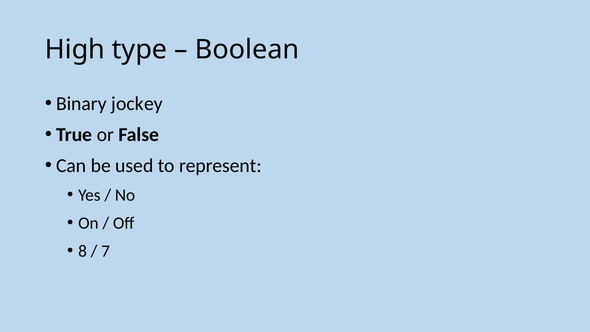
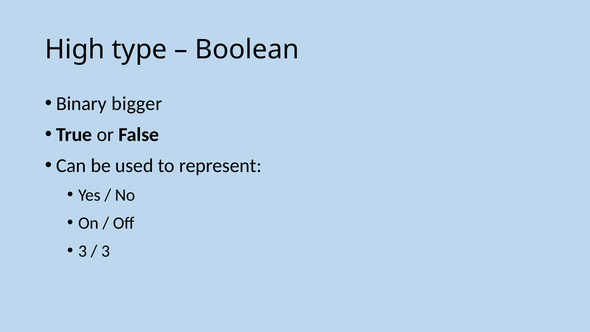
jockey: jockey -> bigger (137, 104)
8: 8 -> 3 (83, 251)
7: 7 -> 3 (106, 251)
